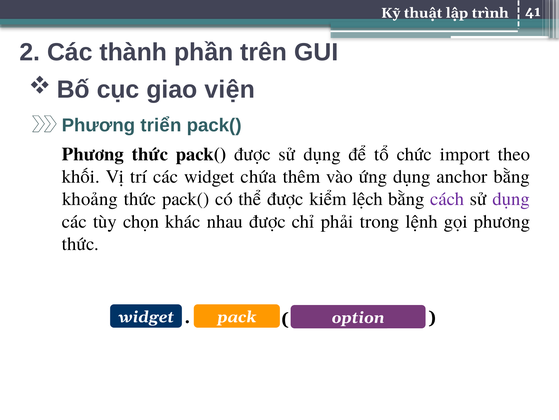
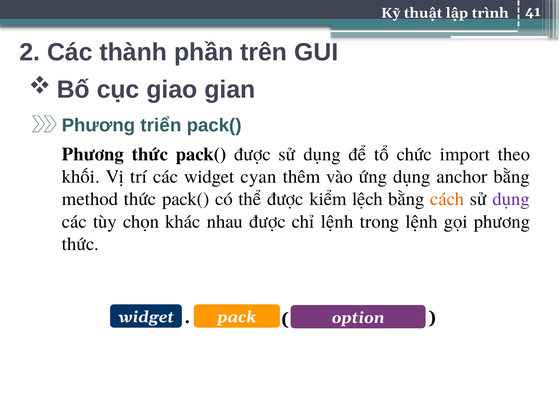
viện: viện -> gian (230, 89)
chứa: chứa -> cyan (259, 176)
khoảng: khoảng -> method (90, 199)
cách colour: purple -> orange (447, 199)
chỉ phải: phải -> lệnh (337, 221)
